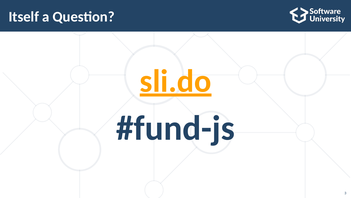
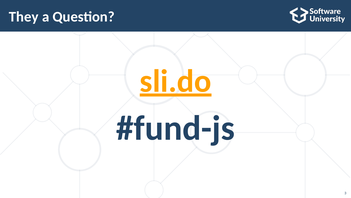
Itself: Itself -> They (24, 17)
